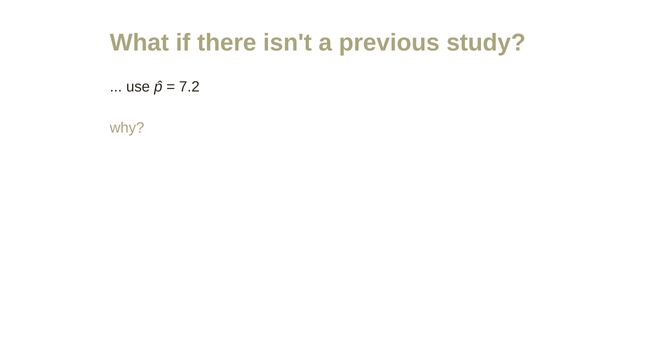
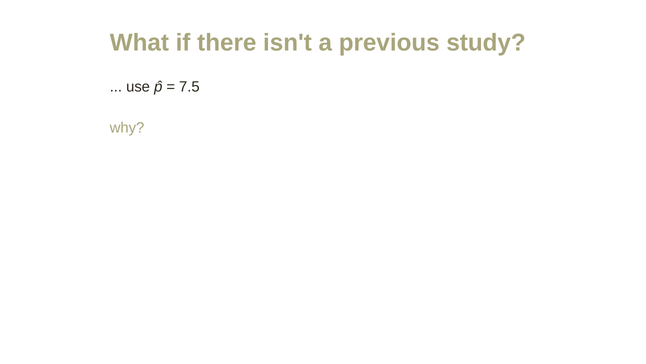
7.2: 7.2 -> 7.5 (189, 87)
